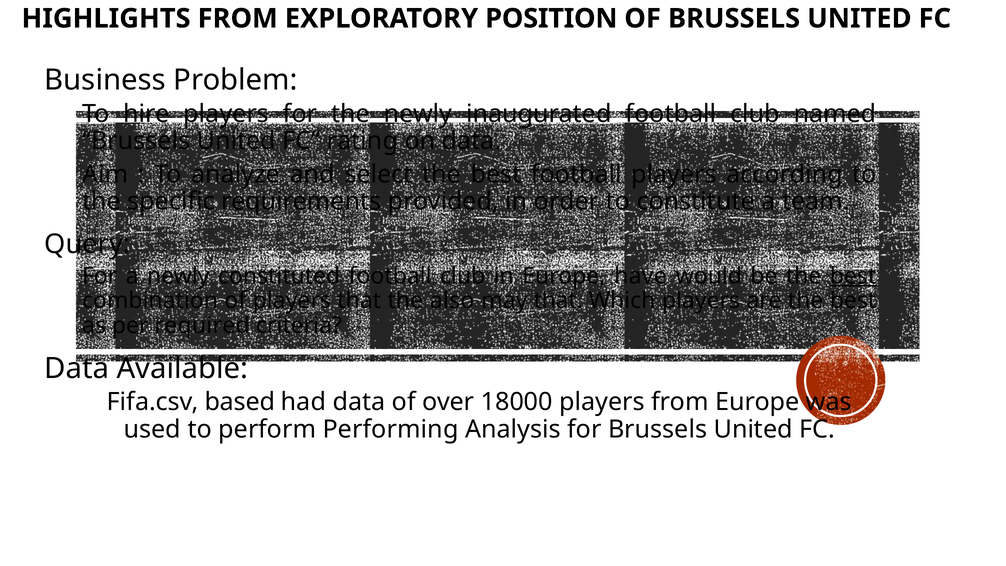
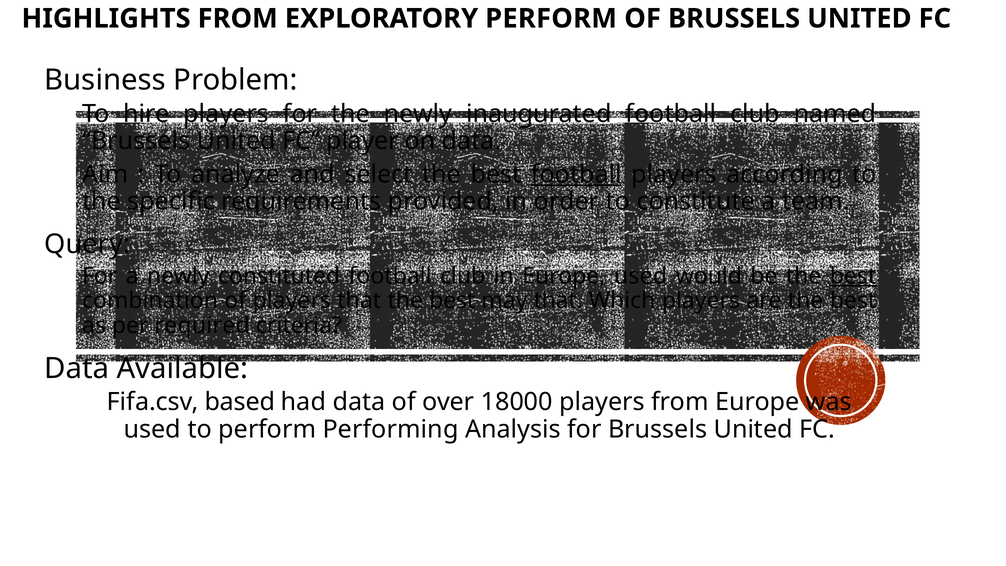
EXPLORATORY POSITION: POSITION -> PERFORM (551, 19)
rating: rating -> player (363, 141)
football underline: none -> present (576, 174)
Europe have: have -> used (640, 276)
that the also: also -> best (452, 301)
